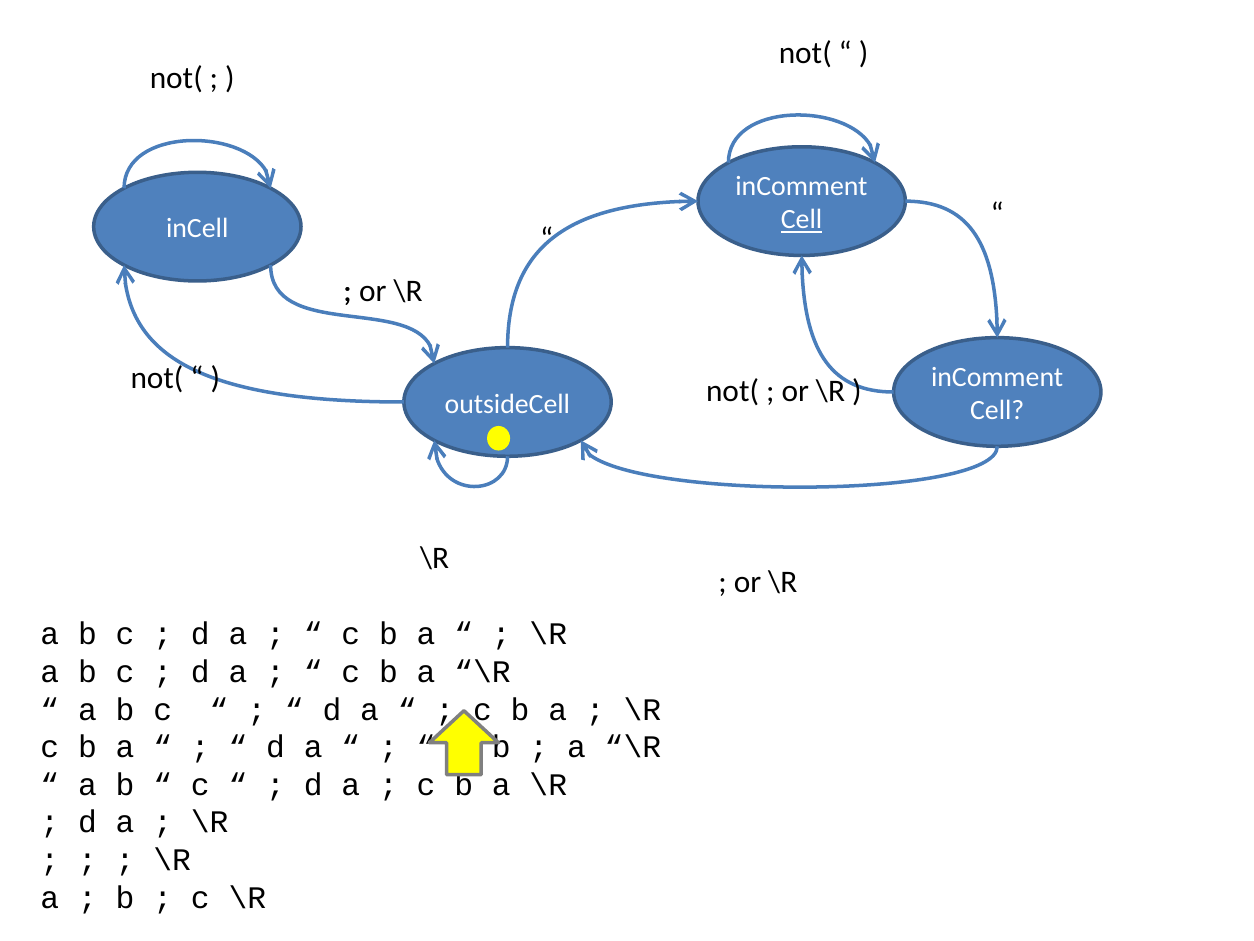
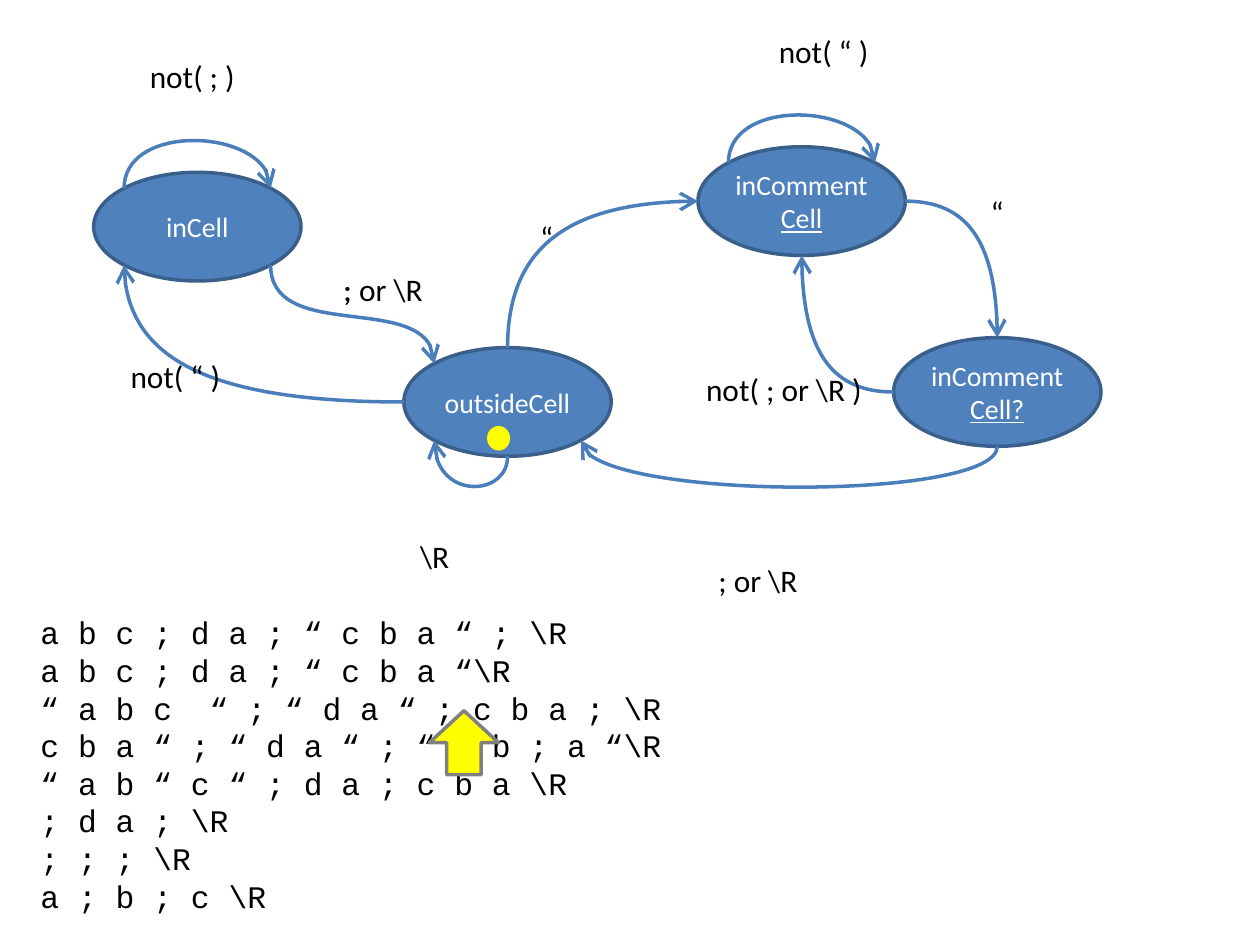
Cell underline: none -> present (997, 410)
